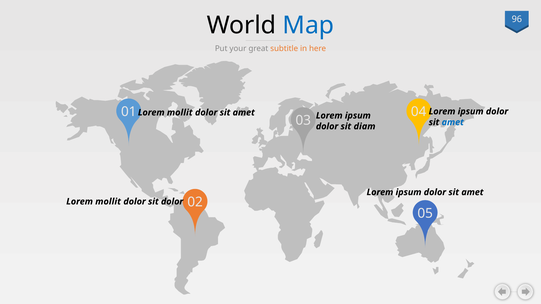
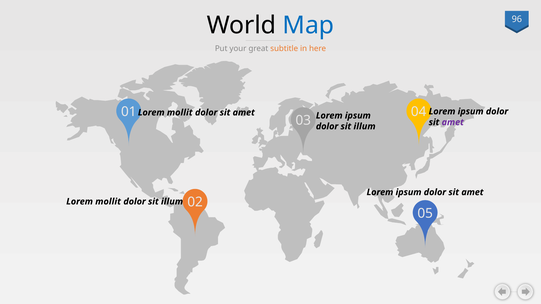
amet colour: blue -> purple (453, 122)
diam: diam -> illum (365, 126)
dolor: dolor -> illum (172, 202)
